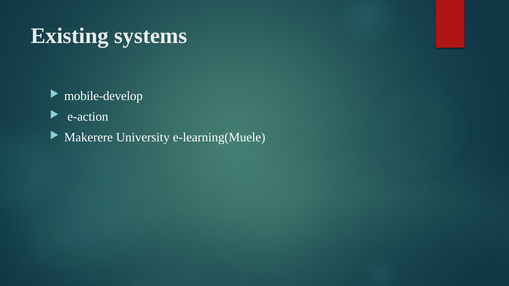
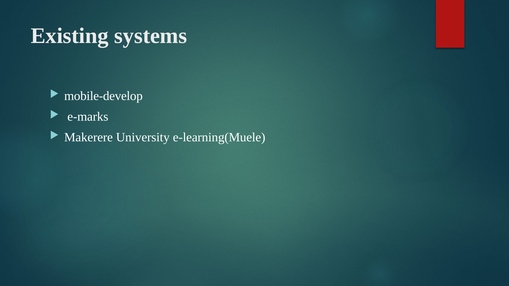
e-action: e-action -> e-marks (88, 117)
